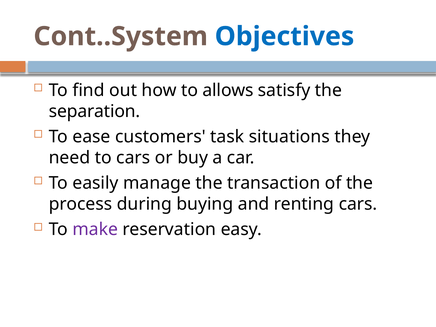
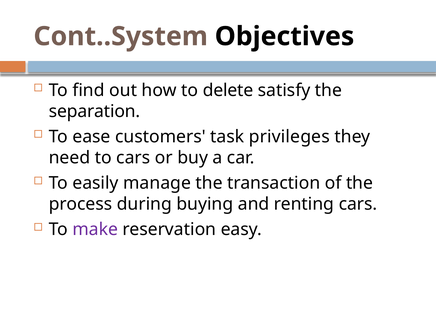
Objectives colour: blue -> black (285, 36)
allows: allows -> delete (228, 90)
situations: situations -> privileges (289, 137)
